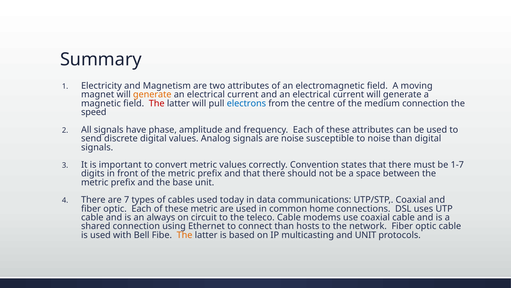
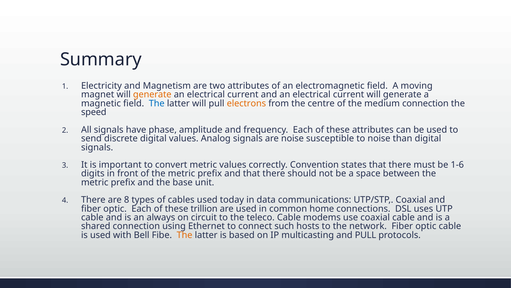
The colour: red -> blue (157, 103)
electrons colour: blue -> orange (246, 103)
1-7: 1-7 -> 1-6 (457, 164)
7: 7 -> 8 (127, 199)
these metric: metric -> trillion (204, 208)
connect than: than -> such (284, 226)
and UNIT: UNIT -> PULL (366, 235)
